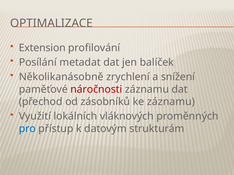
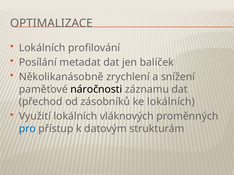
Extension: Extension -> Lokálních (42, 48)
náročnosti colour: red -> black (96, 90)
ke záznamu: záznamu -> lokálních (171, 102)
